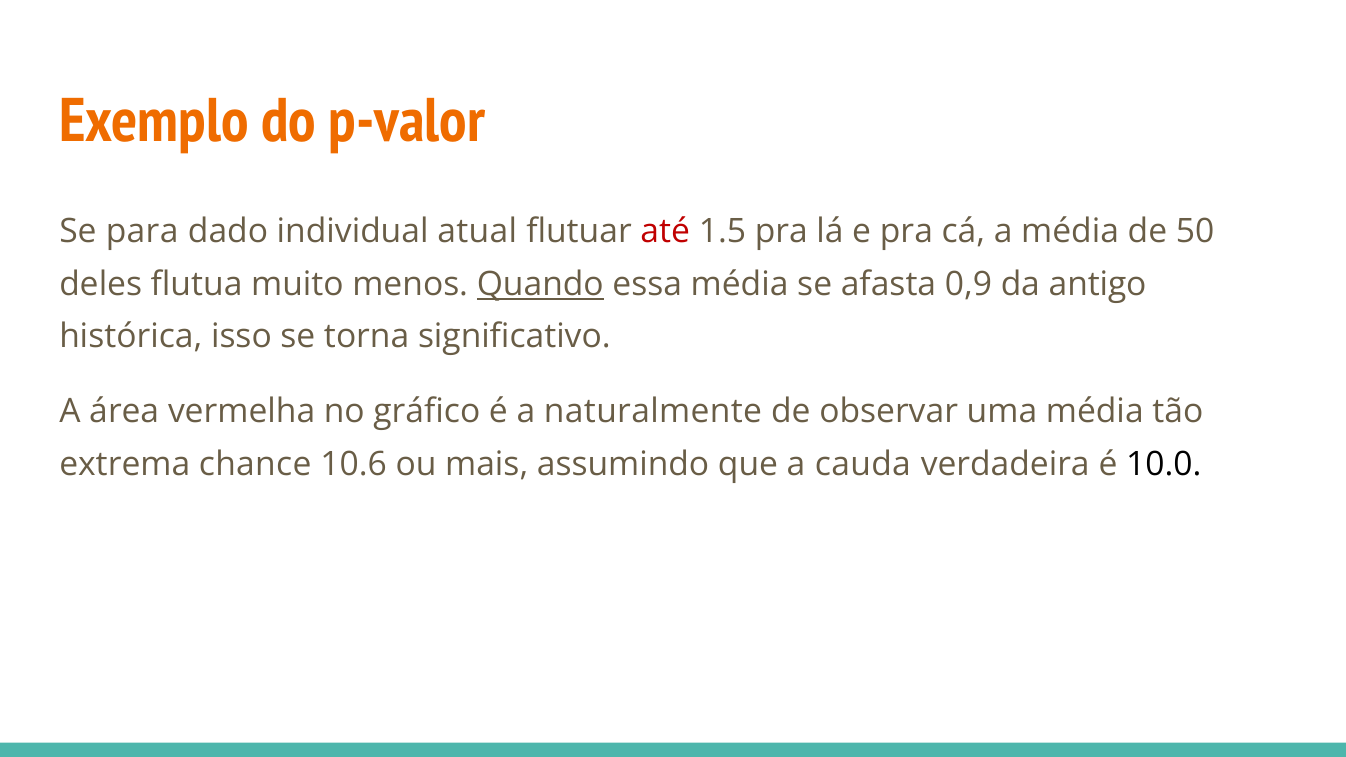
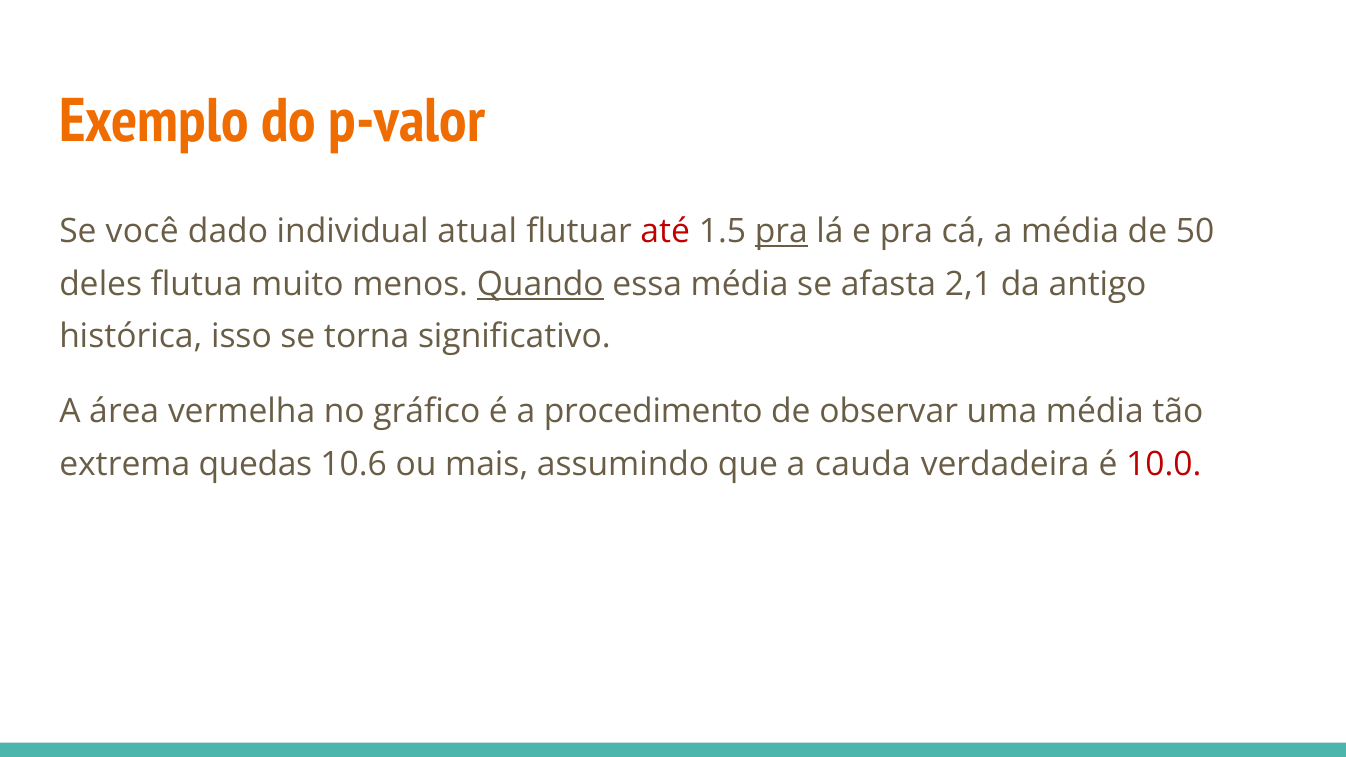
para: para -> você (142, 231)
pra underline: none -> present (781, 231)
0,9: 0,9 -> 2,1 (968, 284)
naturalmente: naturalmente -> procedimento (653, 412)
chance: chance -> quedas (255, 464)
10.0 colour: black -> red (1164, 464)
